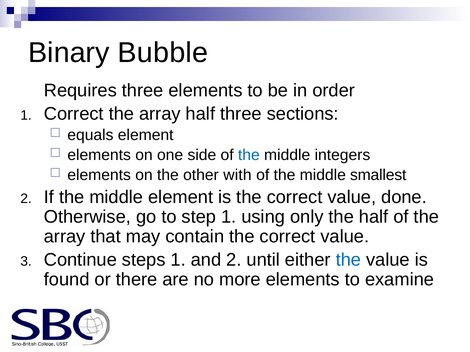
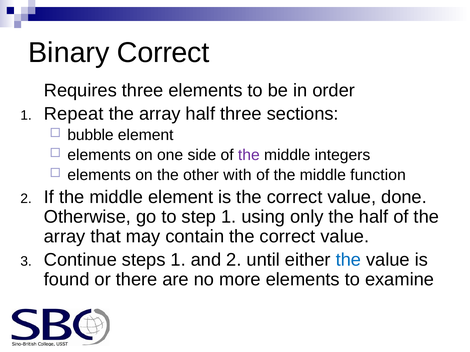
Binary Bubble: Bubble -> Correct (163, 53)
1 Correct: Correct -> Repeat (74, 114)
equals: equals -> bubble (90, 135)
the colour: blue -> purple (249, 155)
smallest: smallest -> function (378, 175)
